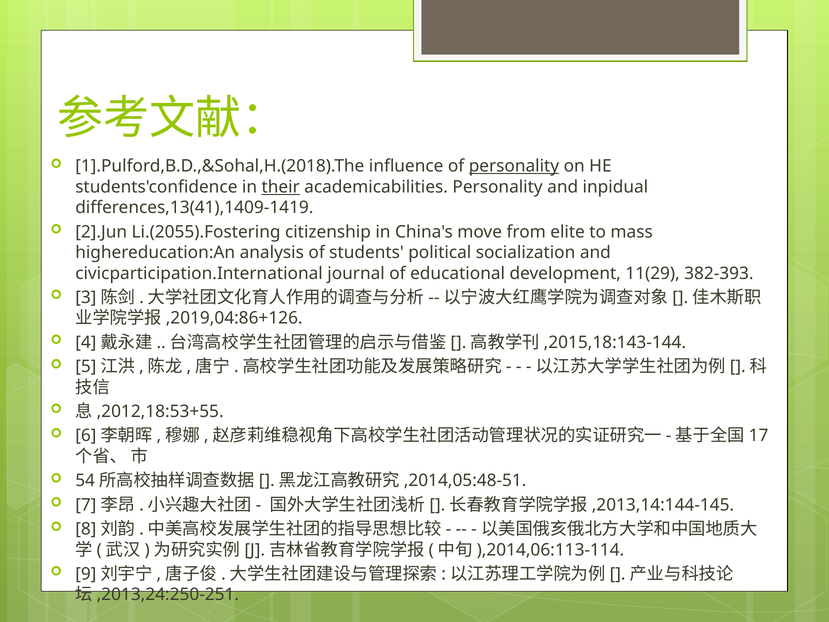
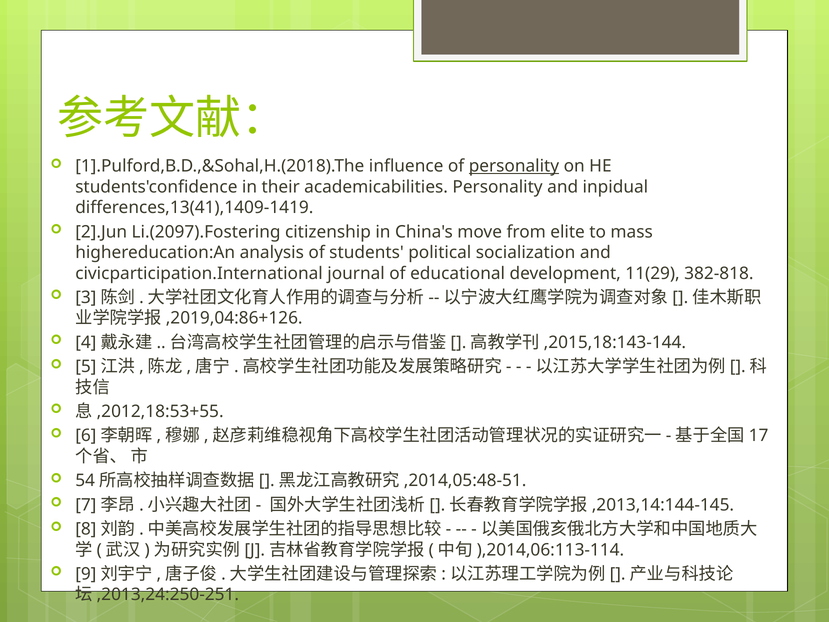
their underline: present -> none (281, 187)
Li.(2055).Fostering: Li.(2055).Fostering -> Li.(2097).Fostering (206, 232)
382-393: 382-393 -> 382-818 (719, 273)
